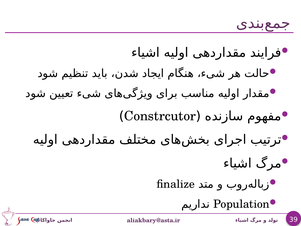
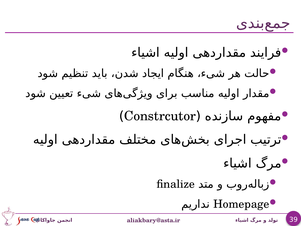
Population: Population -> Homepage (241, 204)
